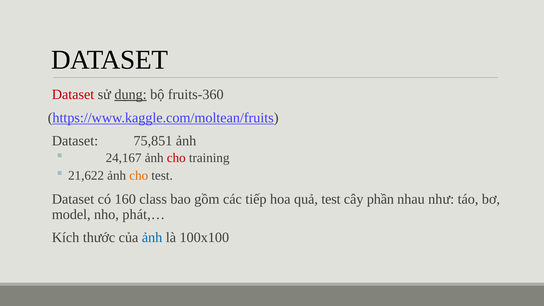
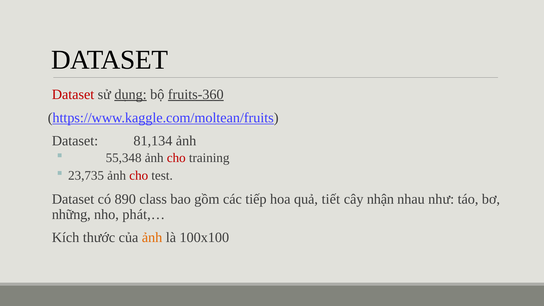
fruits-360 underline: none -> present (196, 94)
75,851: 75,851 -> 81,134 (153, 141)
24,167: 24,167 -> 55,348 (124, 158)
21,622: 21,622 -> 23,735 (86, 175)
cho colour: orange -> red (139, 175)
160: 160 -> 890 (125, 199)
quả test: test -> tiết (331, 199)
phần: phần -> nhận (380, 199)
model: model -> những (71, 214)
ảnh colour: blue -> orange (152, 238)
